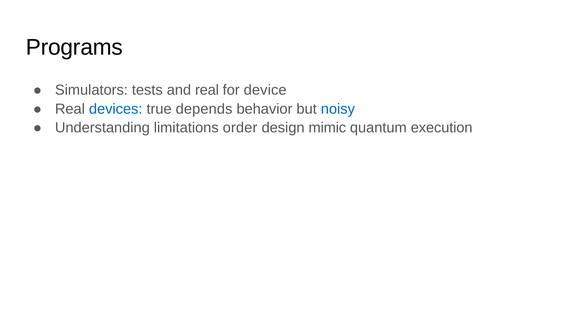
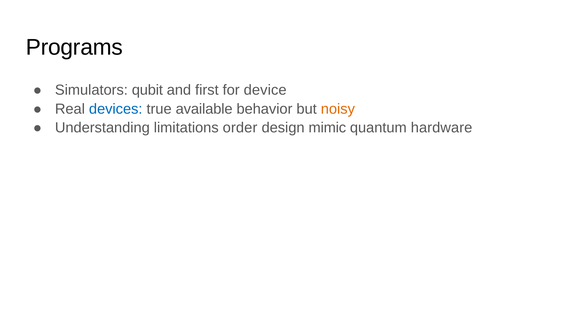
tests: tests -> qubit (147, 90)
and real: real -> first (207, 90)
depends: depends -> available (204, 109)
noisy colour: blue -> orange (338, 109)
execution: execution -> hardware (442, 128)
